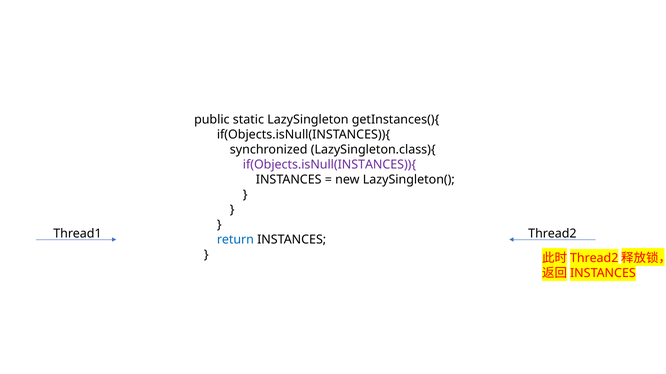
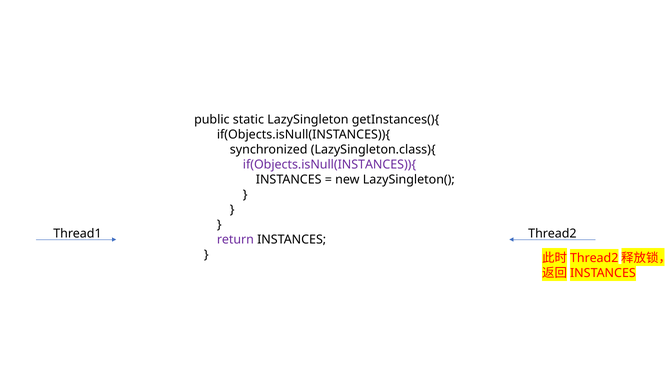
return colour: blue -> purple (235, 240)
